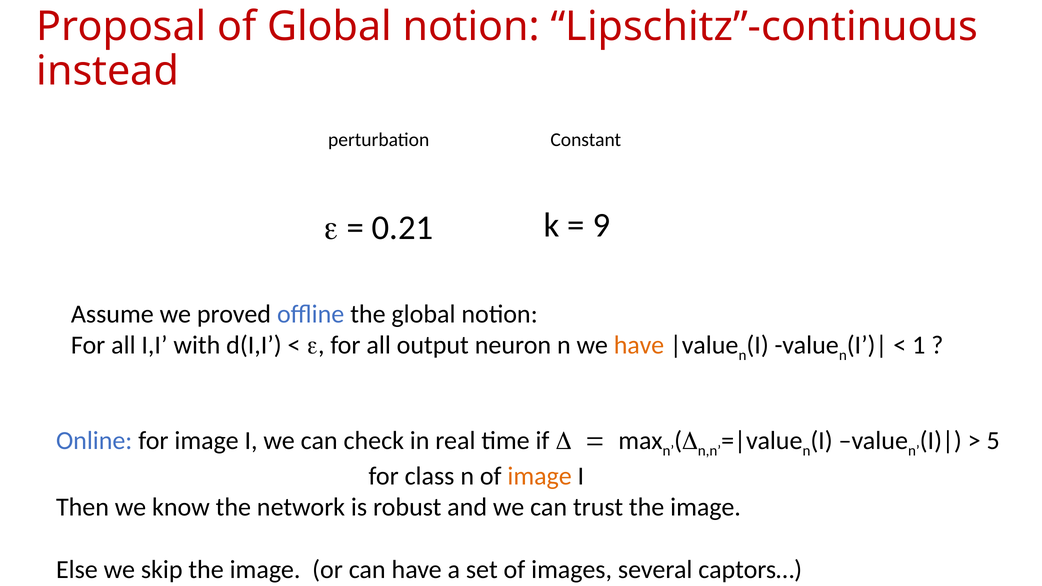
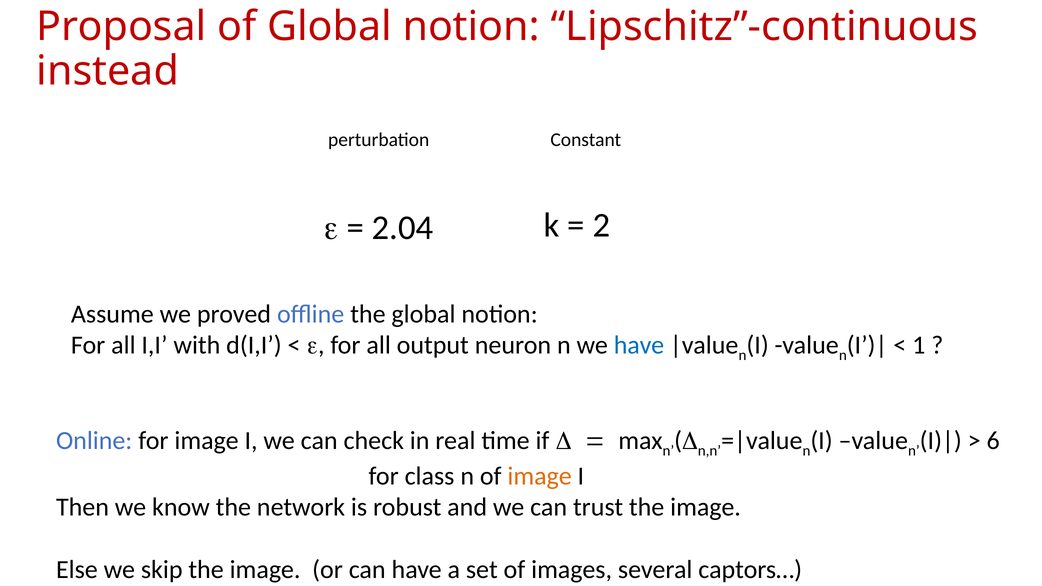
9: 9 -> 2 (601, 225)
0.21: 0.21 -> 2.04 (403, 228)
have colour: orange -> blue (639, 345)
5: 5 -> 6 (993, 441)
